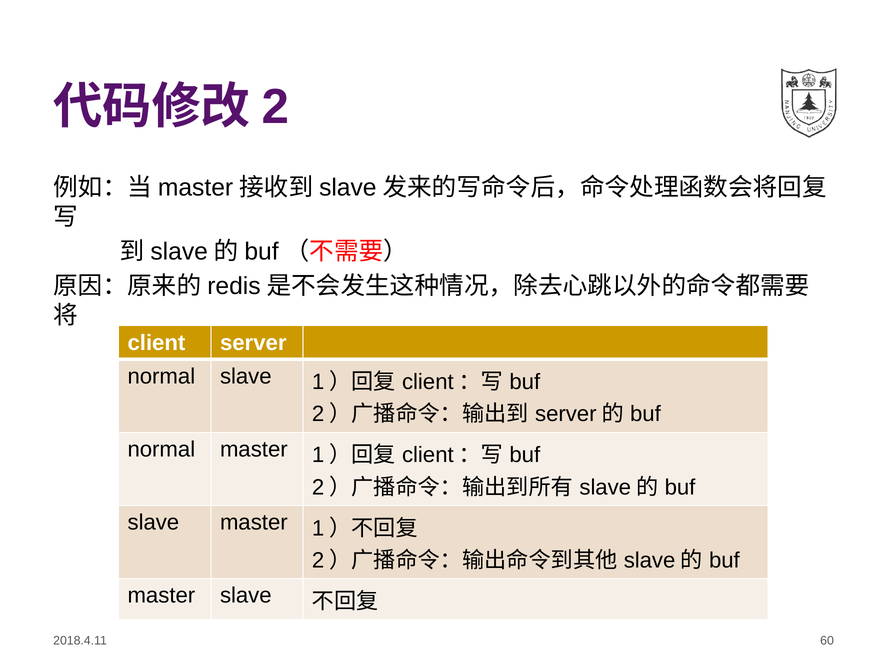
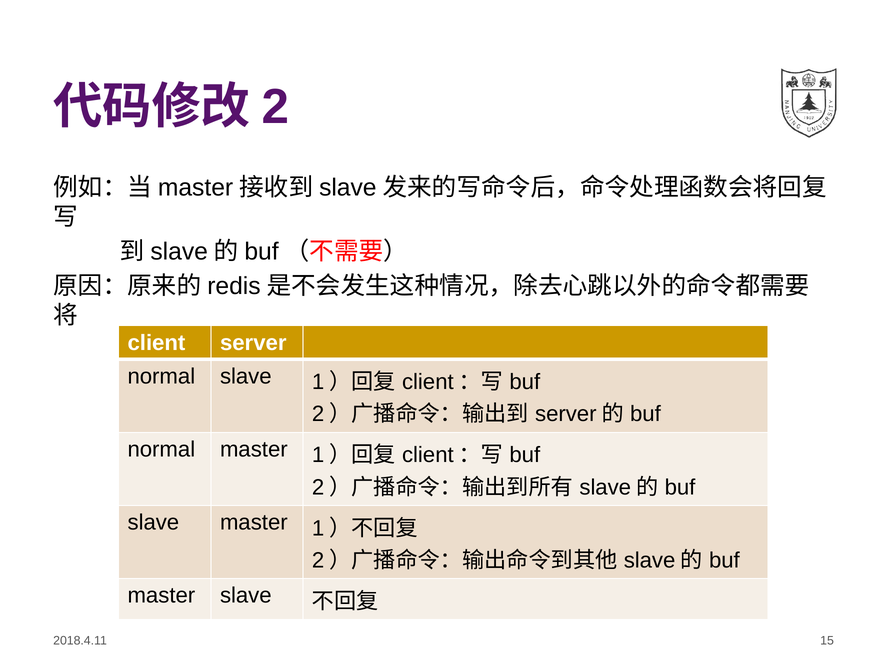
60: 60 -> 15 (827, 641)
